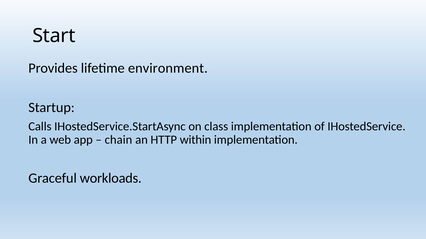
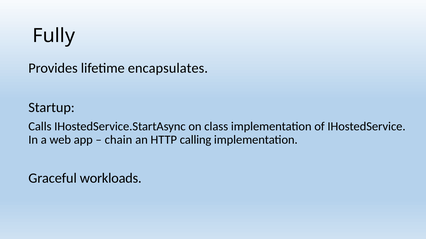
Start: Start -> Fully (54, 36)
environment: environment -> encapsulates (168, 68)
within: within -> calling (196, 140)
